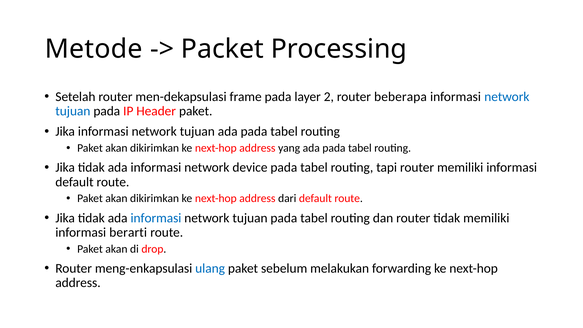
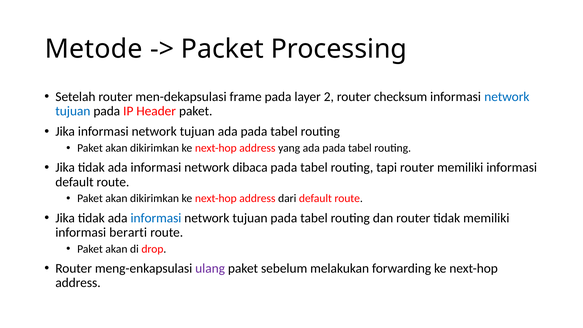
beberapa: beberapa -> checksum (401, 97)
device: device -> dibaca (250, 168)
ulang colour: blue -> purple (210, 268)
